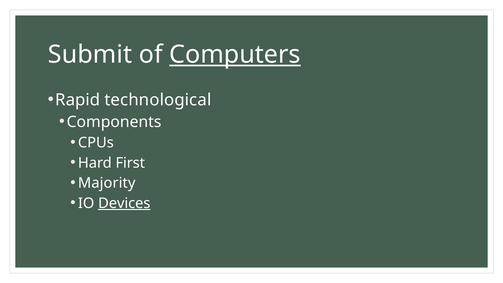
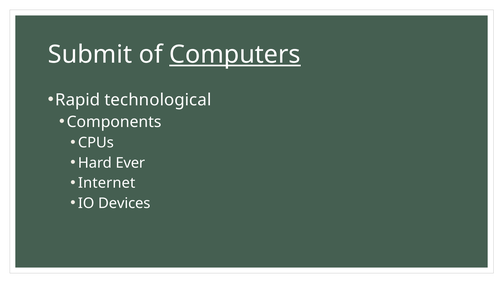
First: First -> Ever (130, 163)
Majority: Majority -> Internet (107, 183)
Devices underline: present -> none (124, 203)
